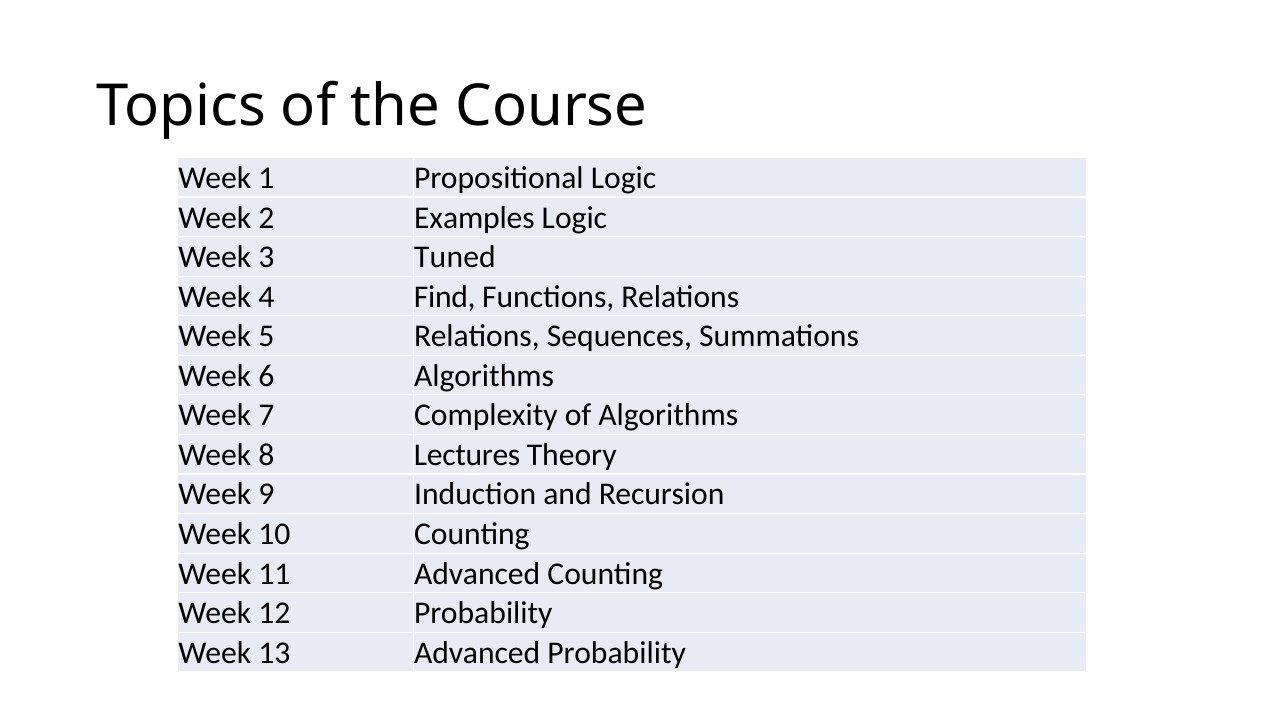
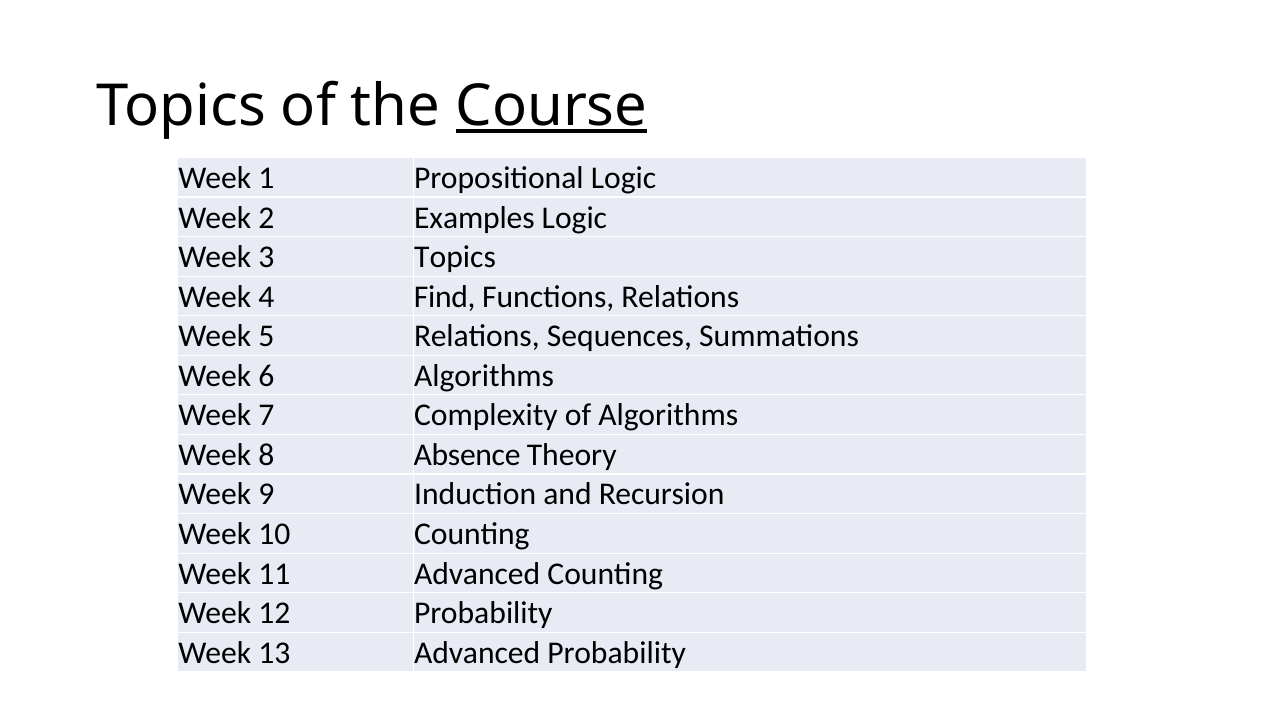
Course underline: none -> present (551, 106)
3 Tuned: Tuned -> Topics (455, 257)
Lectures: Lectures -> Absence (467, 455)
